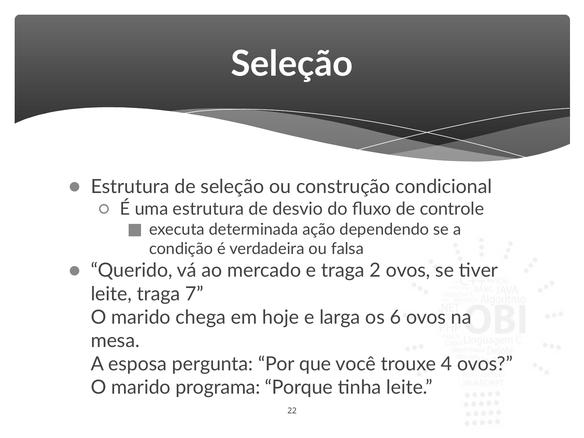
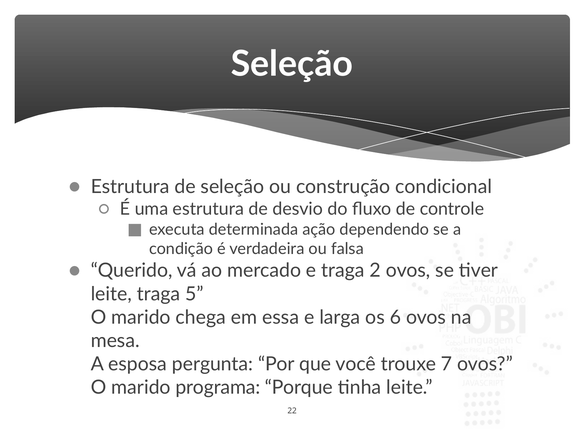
7: 7 -> 5 (194, 294)
hoje: hoje -> essa (281, 317)
4: 4 -> 7 (447, 364)
